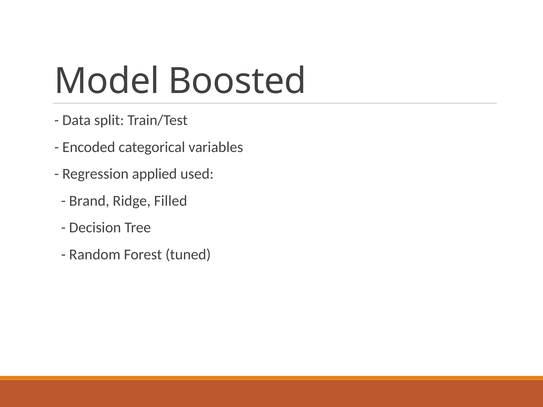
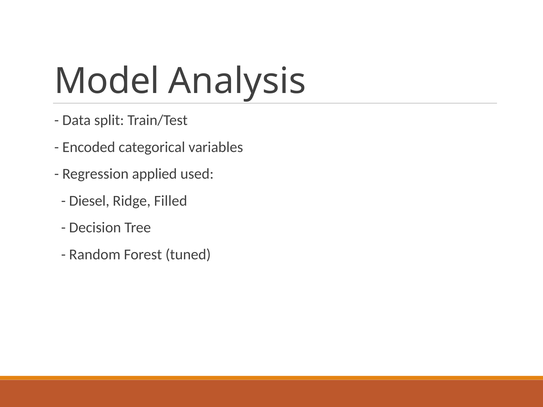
Boosted: Boosted -> Analysis (237, 81)
Brand: Brand -> Diesel (89, 201)
